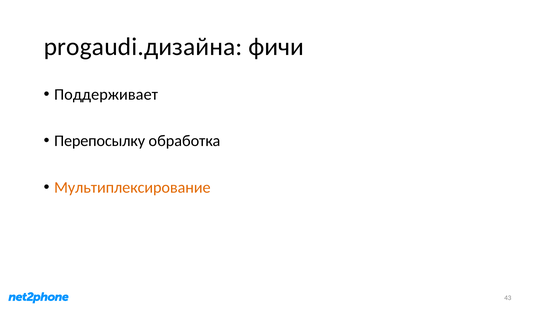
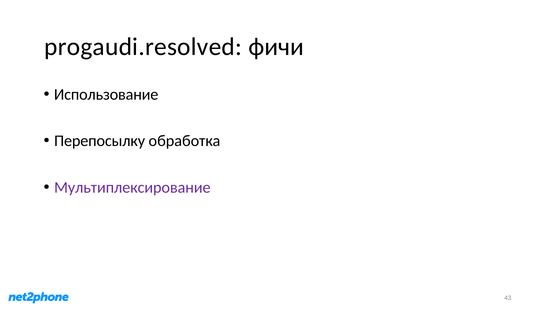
progaudi.дизайна: progaudi.дизайна -> progaudi.resolved (143, 47)
Поддерживает: Поддерживает -> Использование (106, 95)
Мультиплексирование colour: orange -> purple (132, 188)
